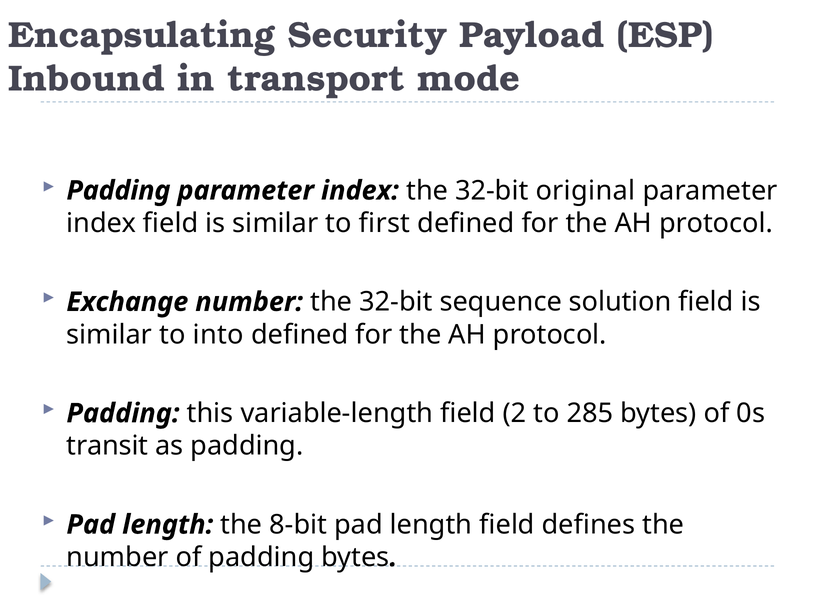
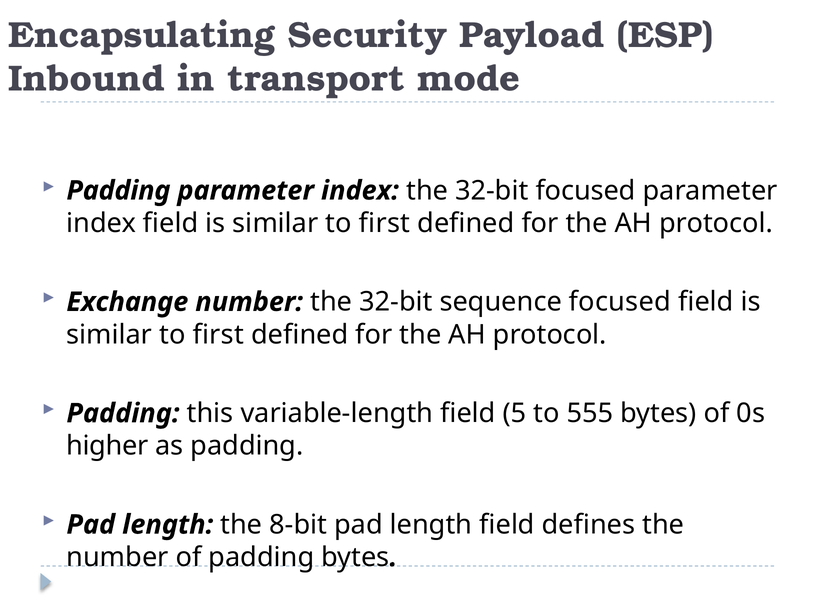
32-bit original: original -> focused (586, 191)
sequence solution: solution -> focused (620, 302)
into: into -> first (218, 335)
2: 2 -> 5 (514, 413)
285: 285 -> 555 (590, 413)
transit: transit -> higher (107, 446)
